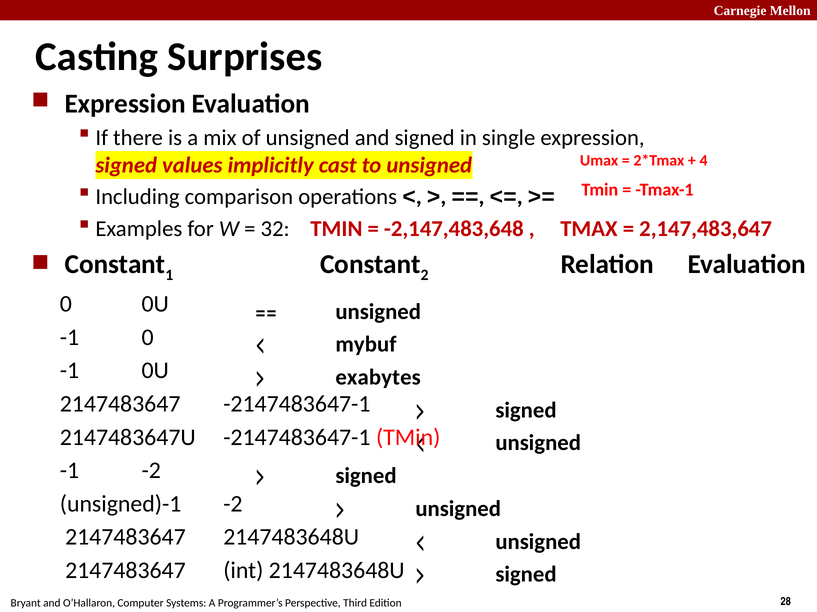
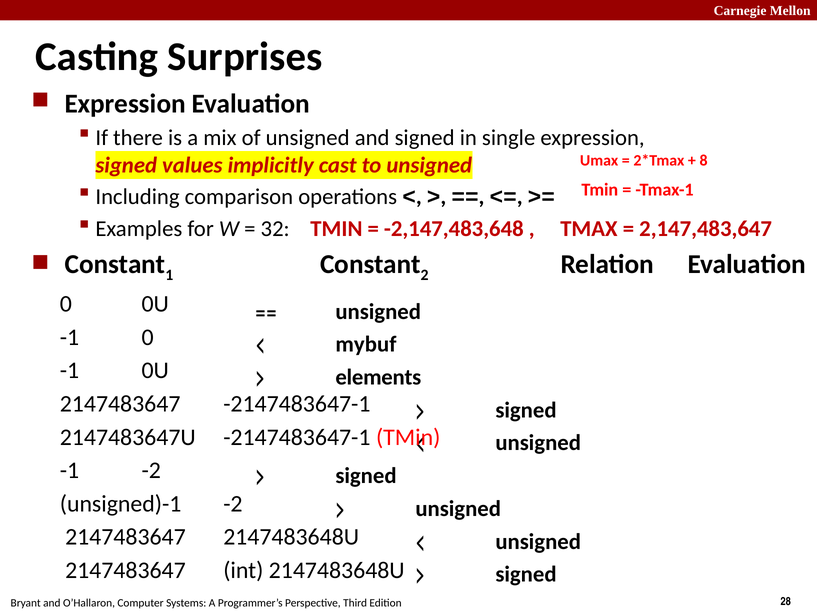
4: 4 -> 8 (704, 161)
exabytes: exabytes -> elements (378, 378)
